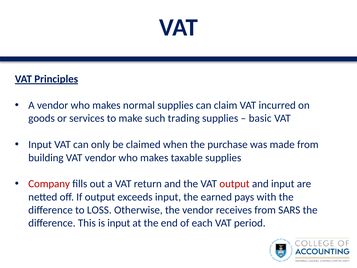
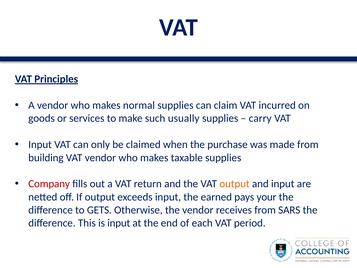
trading: trading -> usually (184, 118)
basic: basic -> carry (260, 118)
output colour: red -> orange (234, 184)
with: with -> your (267, 197)
LOSS: LOSS -> GETS (99, 210)
